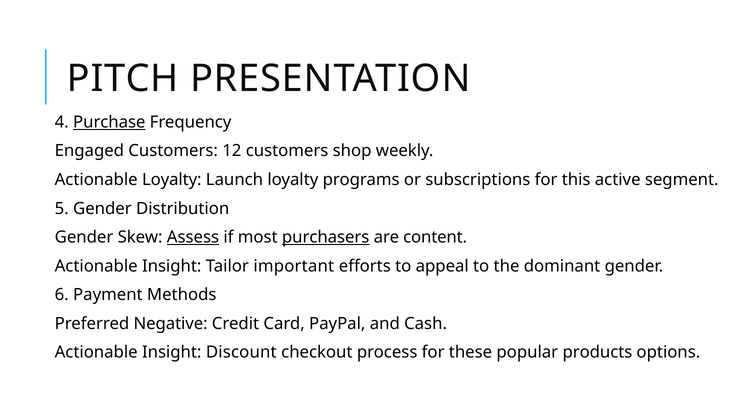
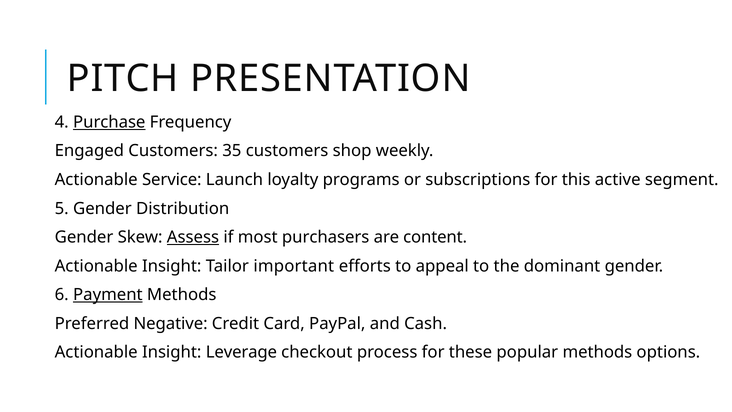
12: 12 -> 35 (232, 151)
Actionable Loyalty: Loyalty -> Service (172, 180)
purchasers underline: present -> none (326, 237)
Payment underline: none -> present (108, 295)
Discount: Discount -> Leverage (241, 352)
popular products: products -> methods (597, 352)
